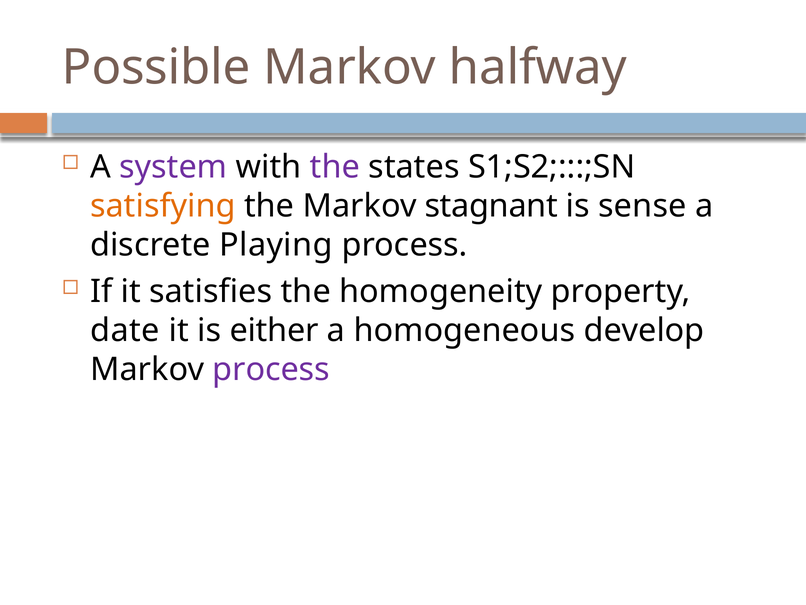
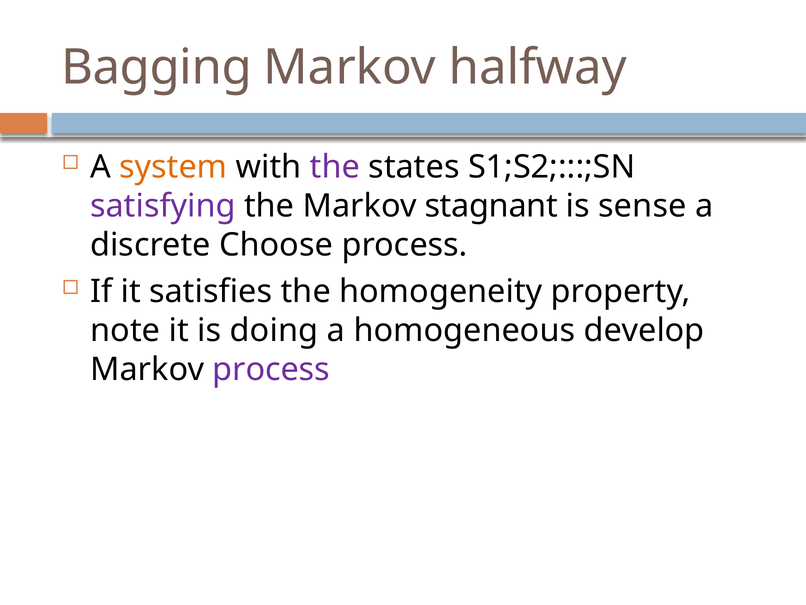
Possible: Possible -> Bagging (156, 67)
system colour: purple -> orange (173, 167)
satisfying colour: orange -> purple (163, 206)
Playing: Playing -> Choose (276, 245)
date: date -> note (125, 330)
either: either -> doing (274, 330)
